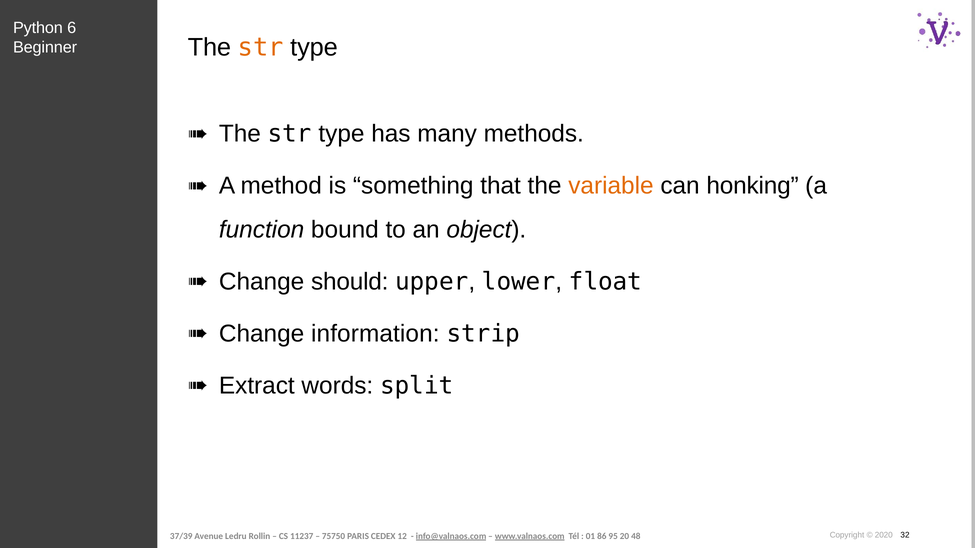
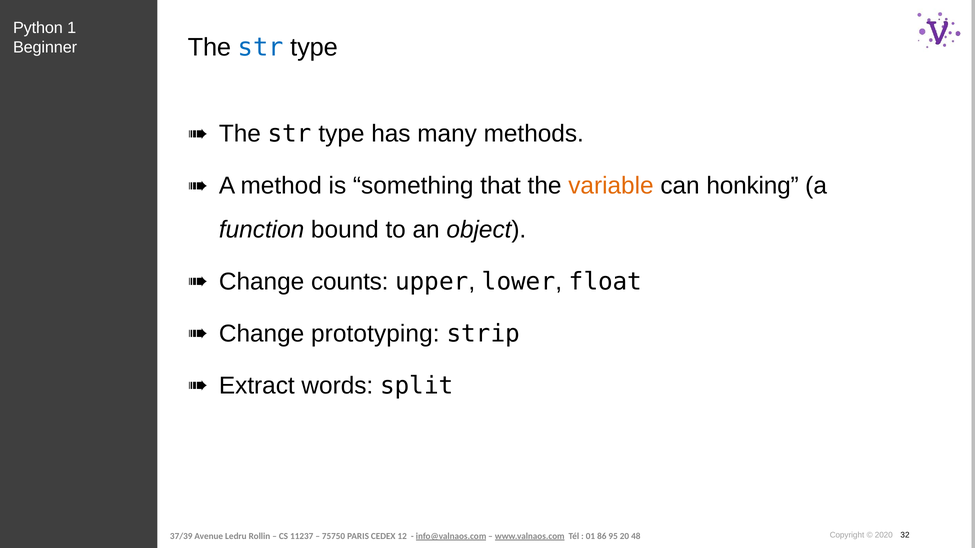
6: 6 -> 1 (72, 28)
str colour: orange -> blue (261, 47)
should: should -> counts (350, 282)
information: information -> prototyping (375, 334)
